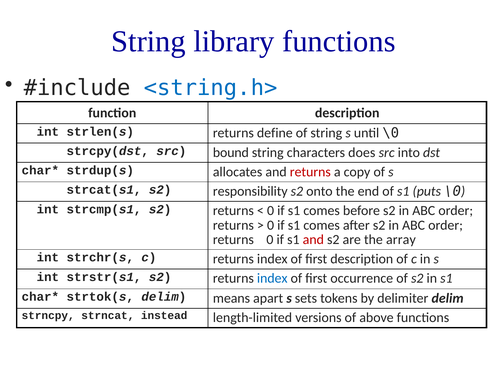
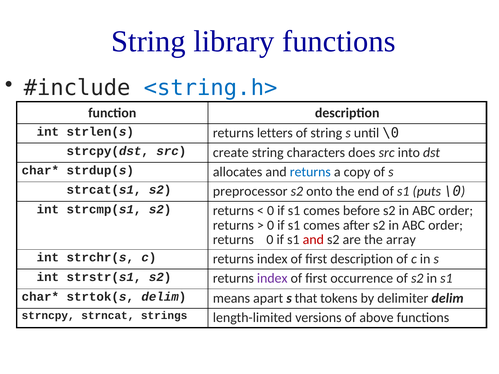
define: define -> letters (275, 133)
bound: bound -> create (231, 153)
returns colour: red -> blue (310, 172)
responsibility: responsibility -> preprocessor (250, 191)
index colour: blue -> purple (272, 279)
sets: sets -> that (306, 298)
instead: instead -> strings (164, 316)
